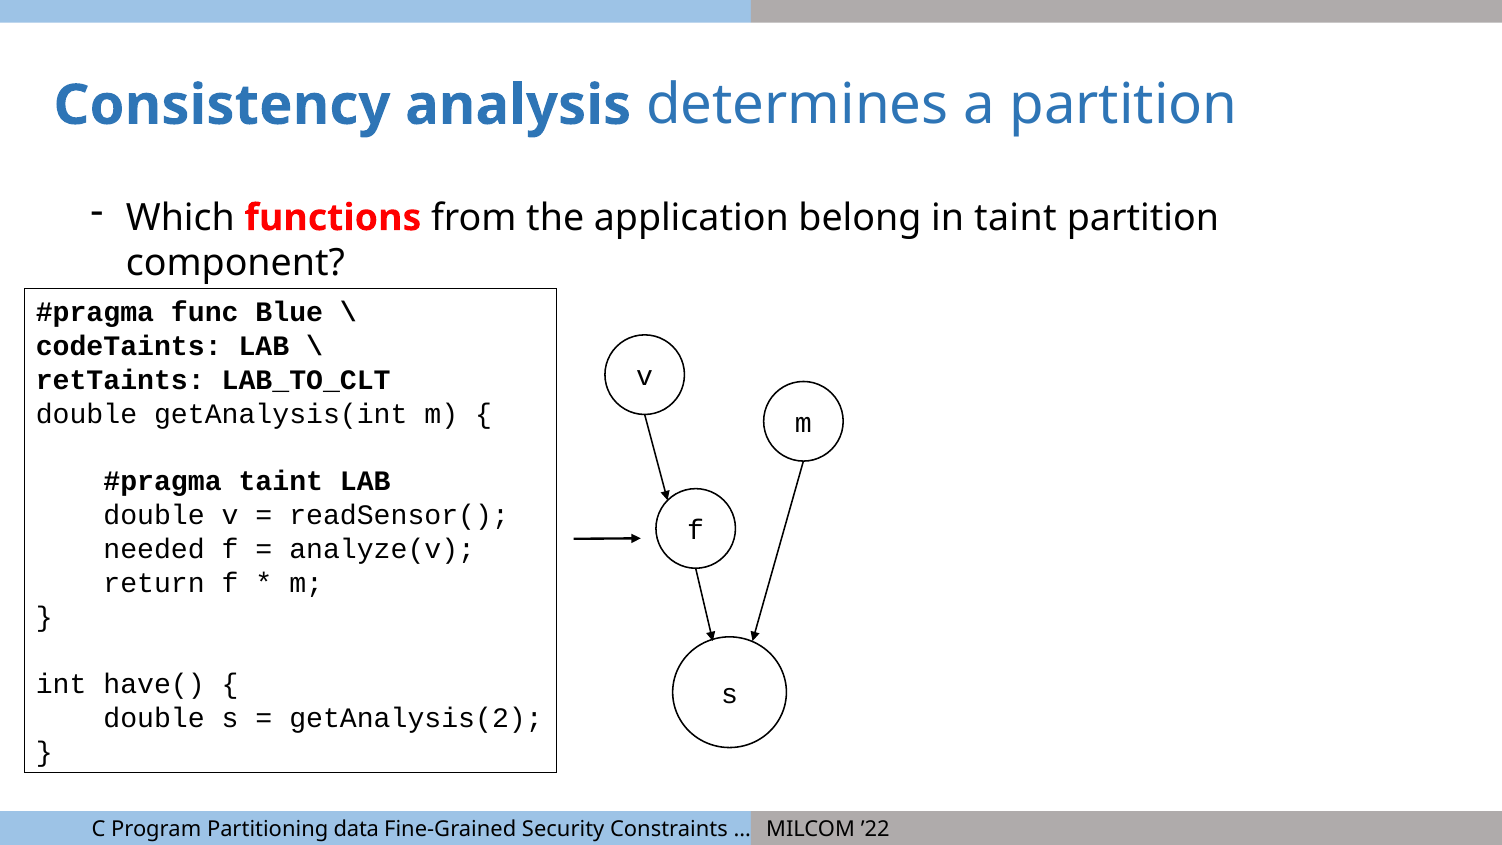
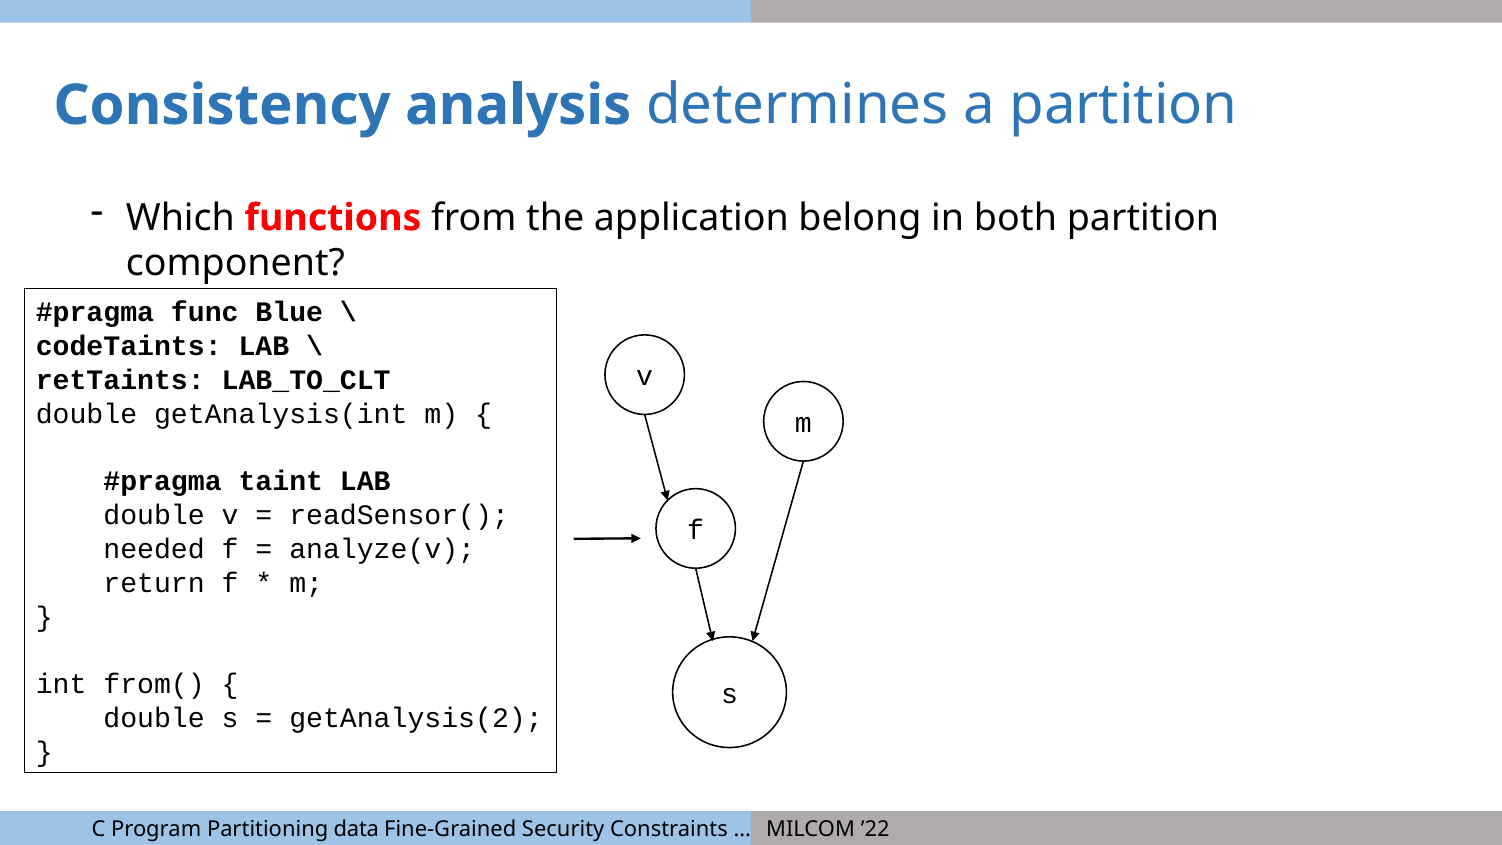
in taint: taint -> both (1015, 218)
have(: have( -> from( (154, 684)
